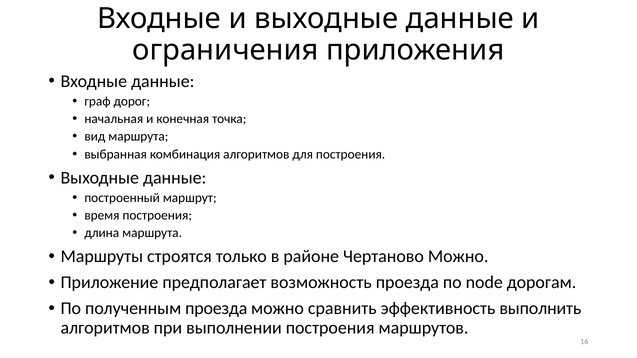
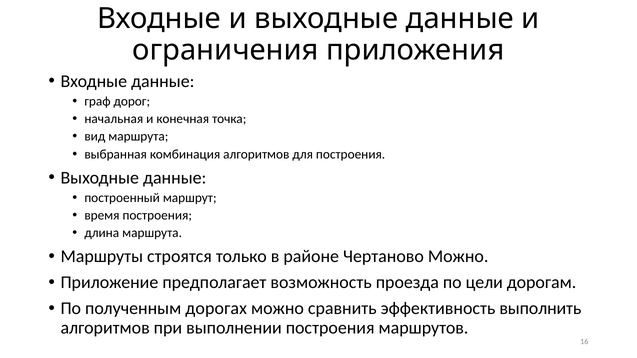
node: node -> цели (484, 283)
полученным проезда: проезда -> дорогах (216, 309)
